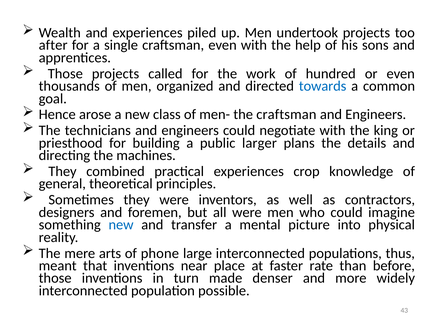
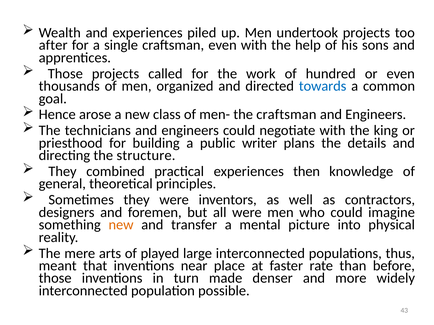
larger: larger -> writer (260, 143)
machines: machines -> structure (146, 156)
crop: crop -> then (307, 172)
new colour: blue -> orange (121, 225)
phone: phone -> played (160, 254)
